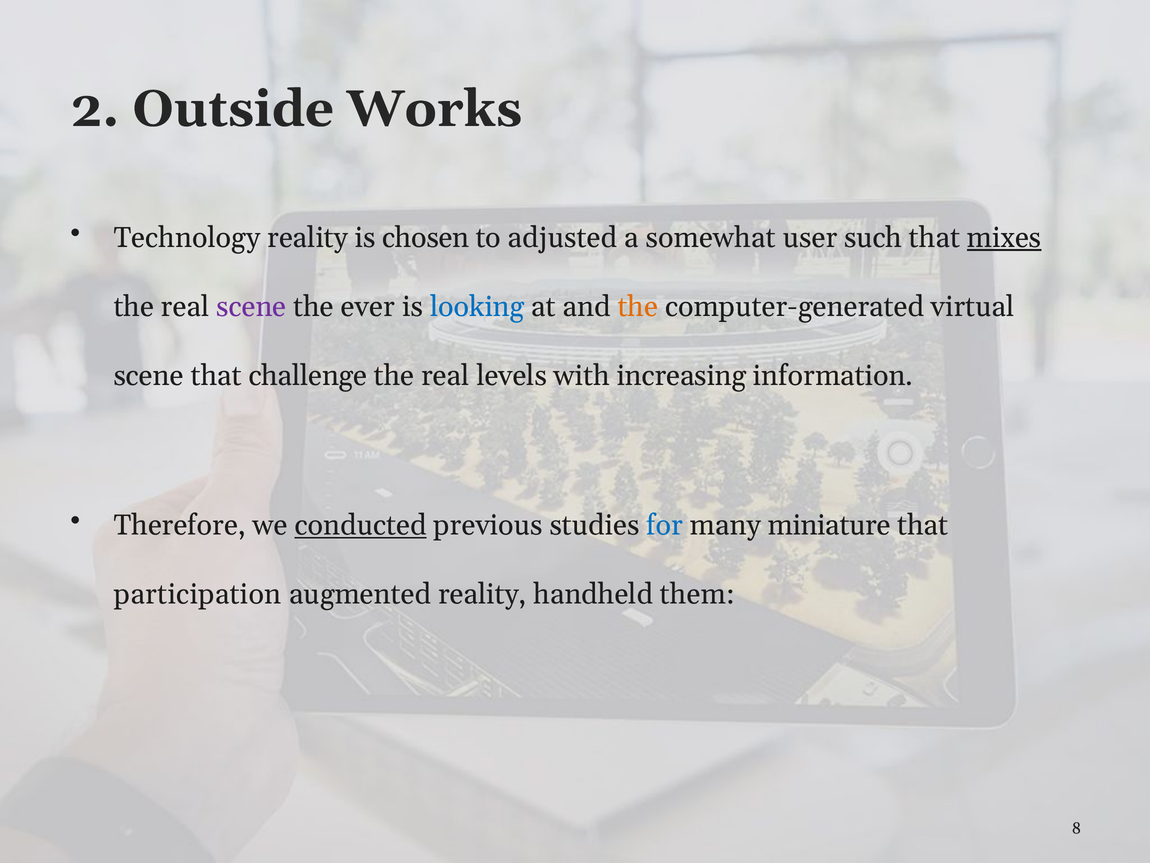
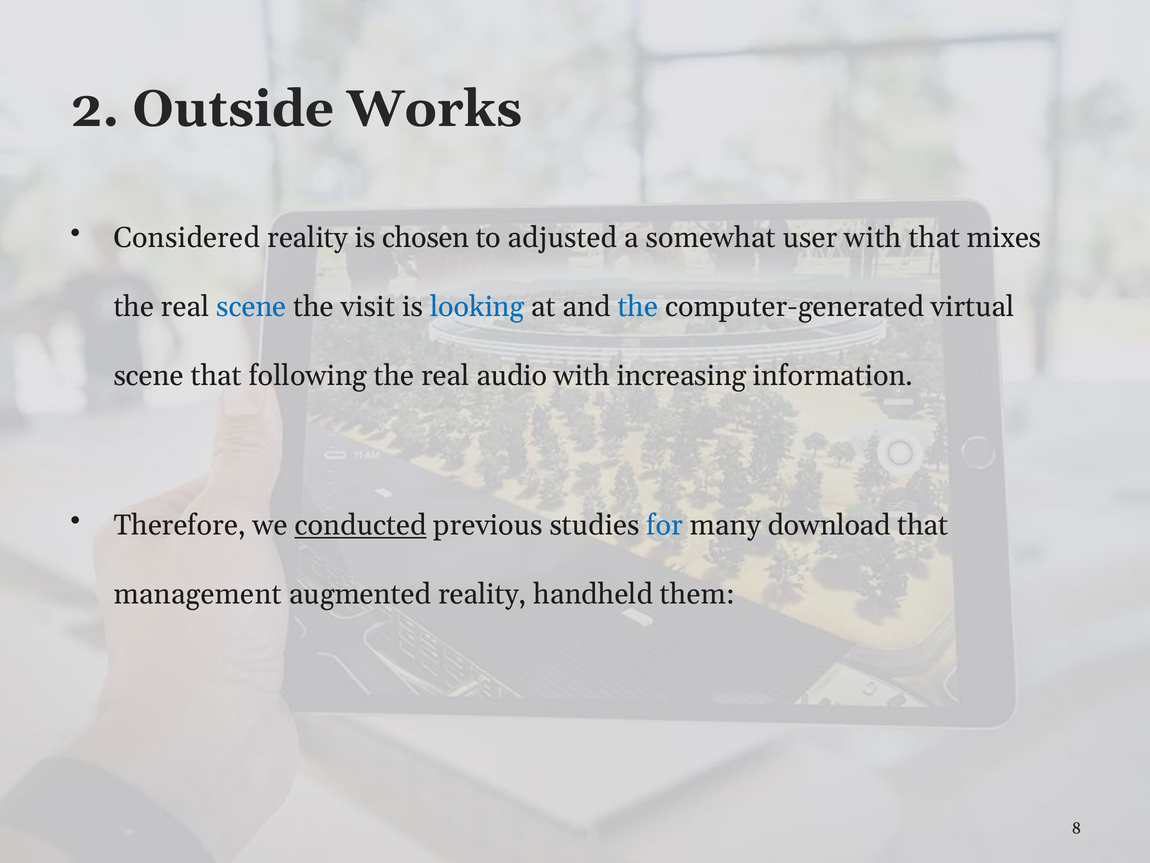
Technology: Technology -> Considered (187, 238)
user such: such -> with (873, 238)
mixes underline: present -> none (1004, 238)
scene colour: purple -> blue (251, 307)
ever: ever -> visit (368, 307)
the colour: orange -> blue (638, 307)
challenge: challenge -> following (308, 376)
levels: levels -> audio (512, 376)
miniature: miniature -> download (829, 525)
participation: participation -> management (198, 594)
